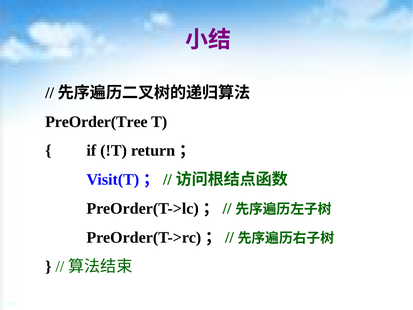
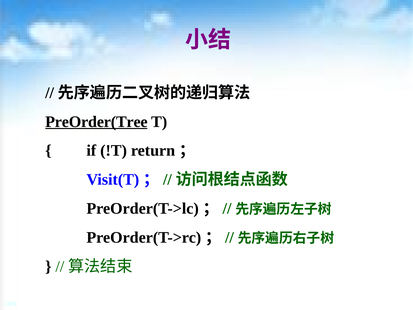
PreOrder(Tree underline: none -> present (96, 122)
